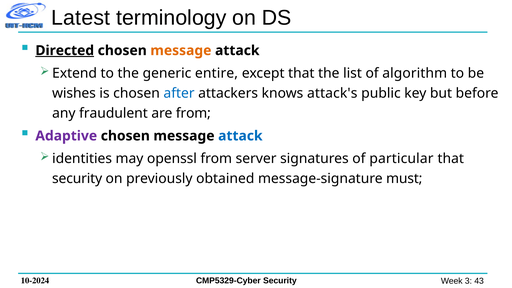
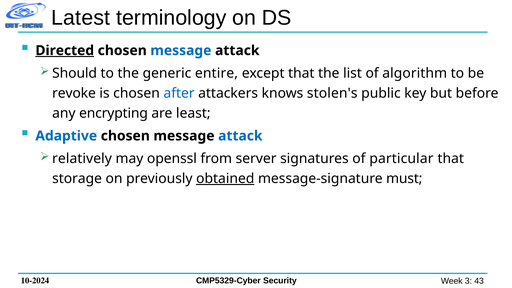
message colour: orange -> blue (181, 51)
Extend: Extend -> Should (75, 73)
wishes: wishes -> revoke (74, 93)
attack's: attack's -> stolen's (332, 93)
fraudulent: fraudulent -> encrypting (114, 113)
are from: from -> least (193, 113)
Adaptive colour: purple -> blue (66, 136)
identities: identities -> relatively (82, 159)
security: security -> storage (77, 179)
obtained underline: none -> present (225, 179)
